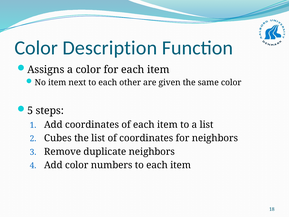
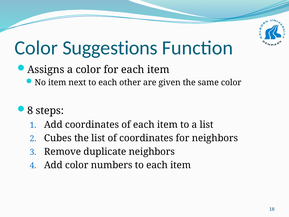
Description: Description -> Suggestions (110, 48)
5: 5 -> 8 (30, 111)
